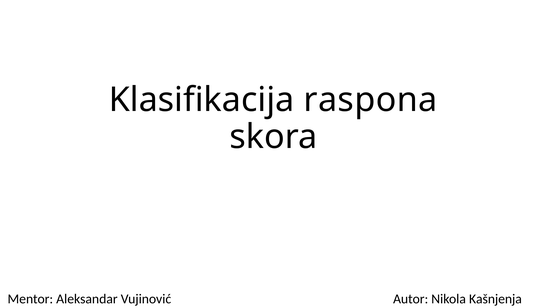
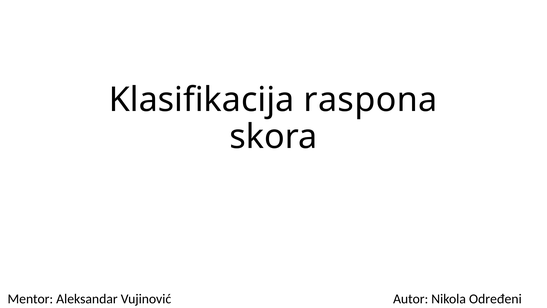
Kašnjenja: Kašnjenja -> Određeni (495, 299)
